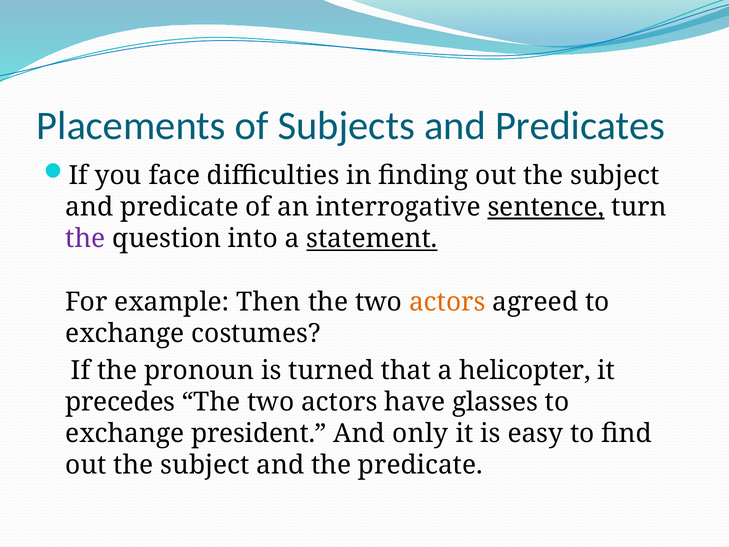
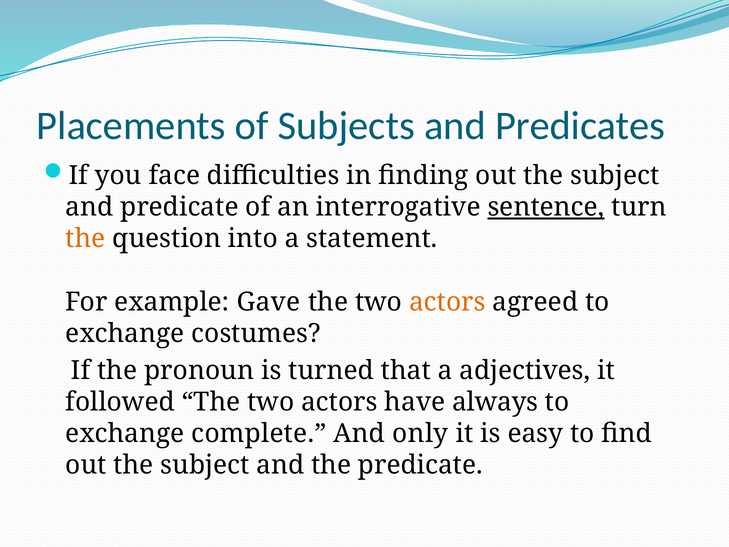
the colour: purple -> orange (86, 239)
statement underline: present -> none (372, 239)
Then: Then -> Gave (269, 302)
helicopter: helicopter -> adjectives (525, 370)
precedes: precedes -> followed (120, 402)
glasses: glasses -> always (495, 402)
president: president -> complete (259, 433)
